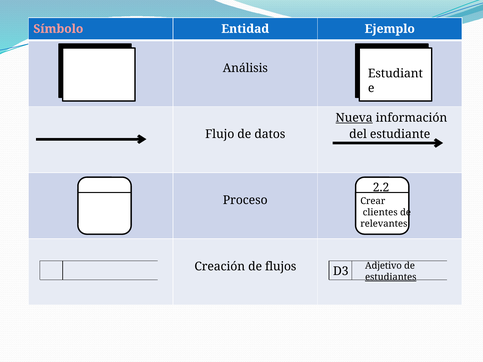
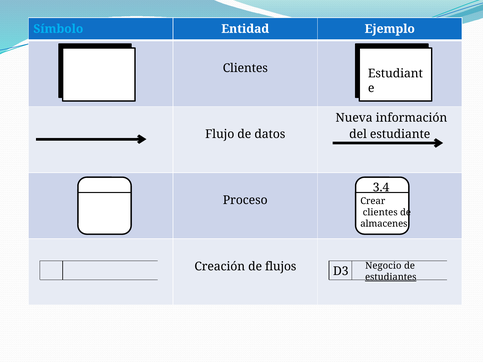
Símbolo colour: pink -> light blue (58, 29)
Análisis: Análisis -> Clientes (245, 68)
Nueva underline: present -> none (354, 118)
2.2: 2.2 -> 3.4 (381, 188)
relevantes: relevantes -> almacenes (384, 224)
Adjetivo: Adjetivo -> Negocio (383, 266)
